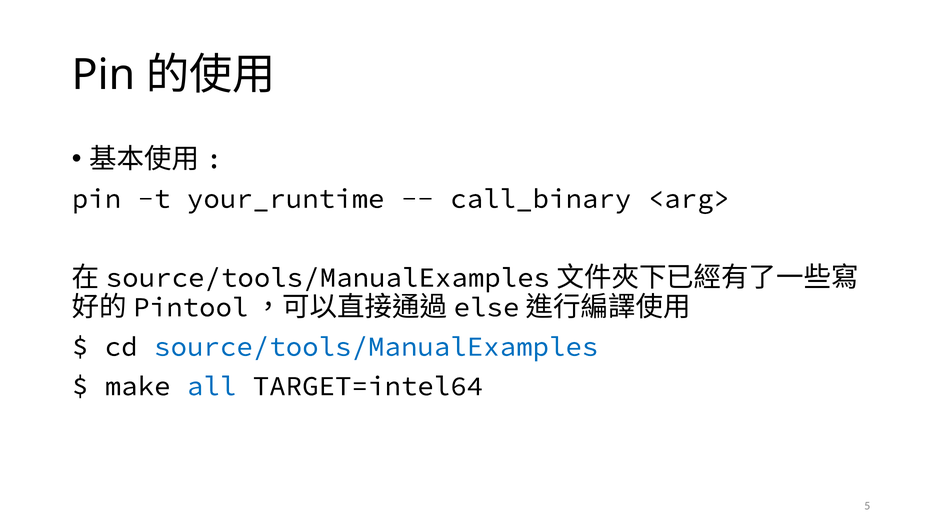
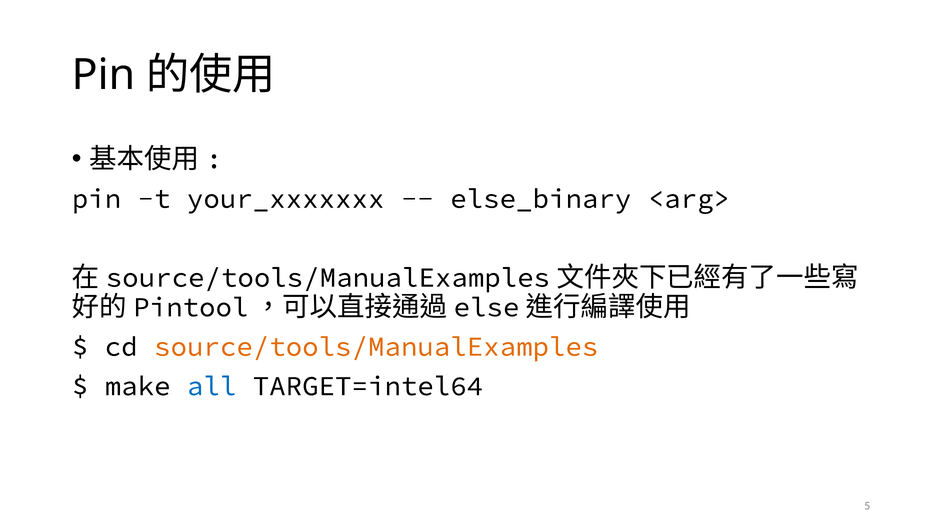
your_runtime: your_runtime -> your_xxxxxxx (286, 199)
call_binary: call_binary -> else_binary (541, 199)
source/tools/ManualExamples colour: blue -> orange (376, 347)
